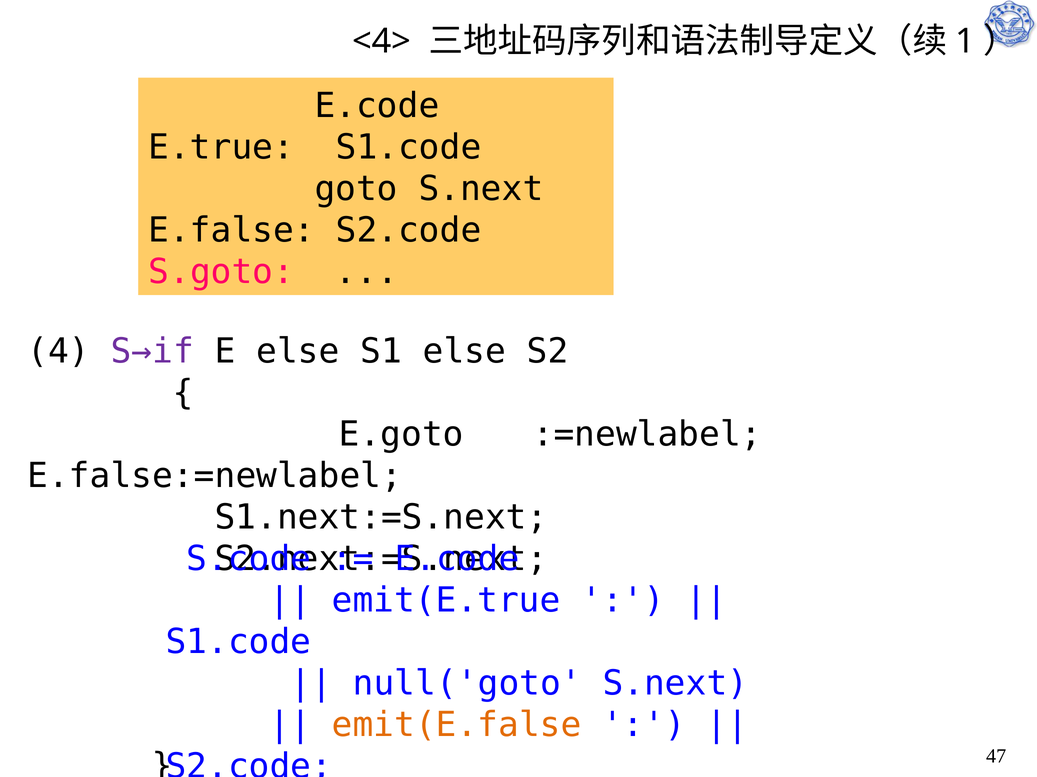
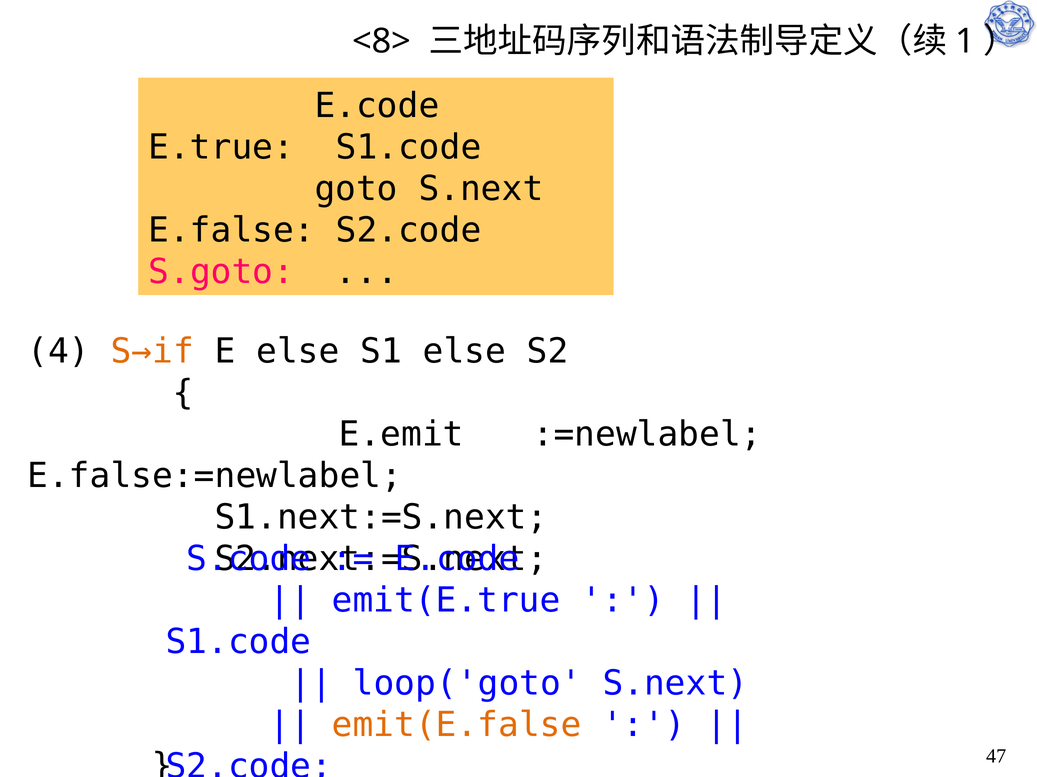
<4>: <4> -> <8> (382, 41)
S→if colour: purple -> orange (152, 352)
E.goto: E.goto -> E.emit (401, 435)
null('goto: null('goto -> loop('goto (467, 684)
